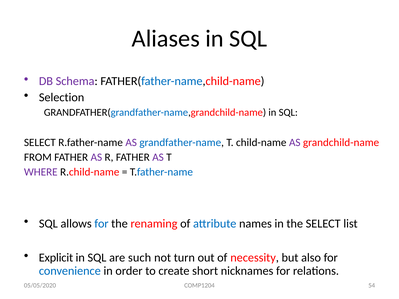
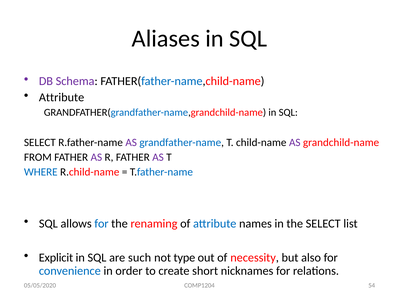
Selection: Selection -> Attribute (62, 98)
WHERE colour: purple -> blue (41, 172)
turn: turn -> type (184, 258)
